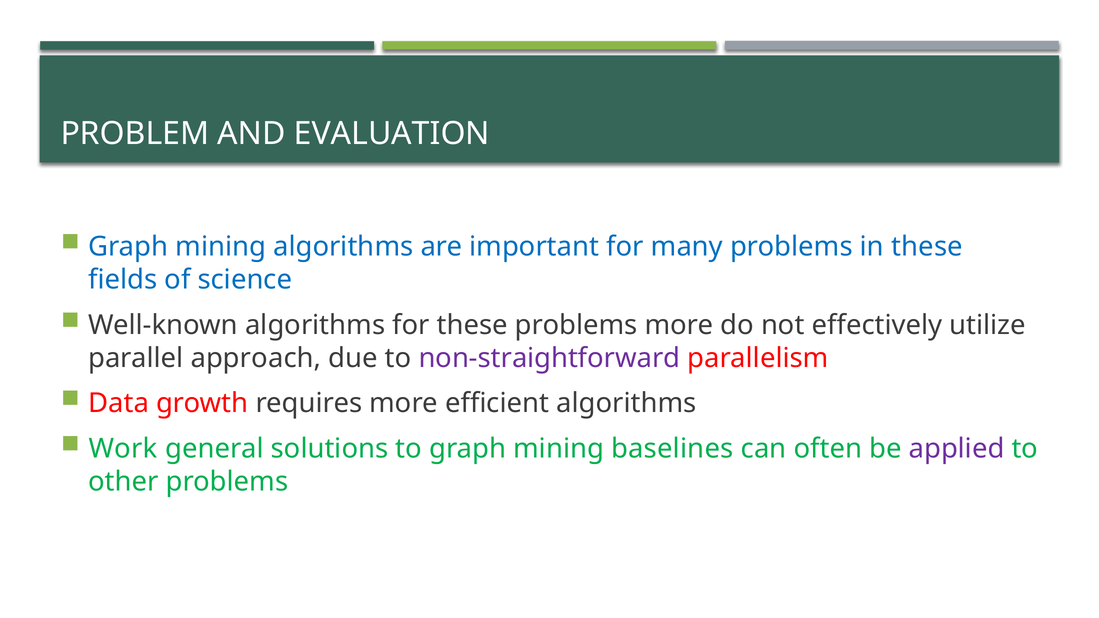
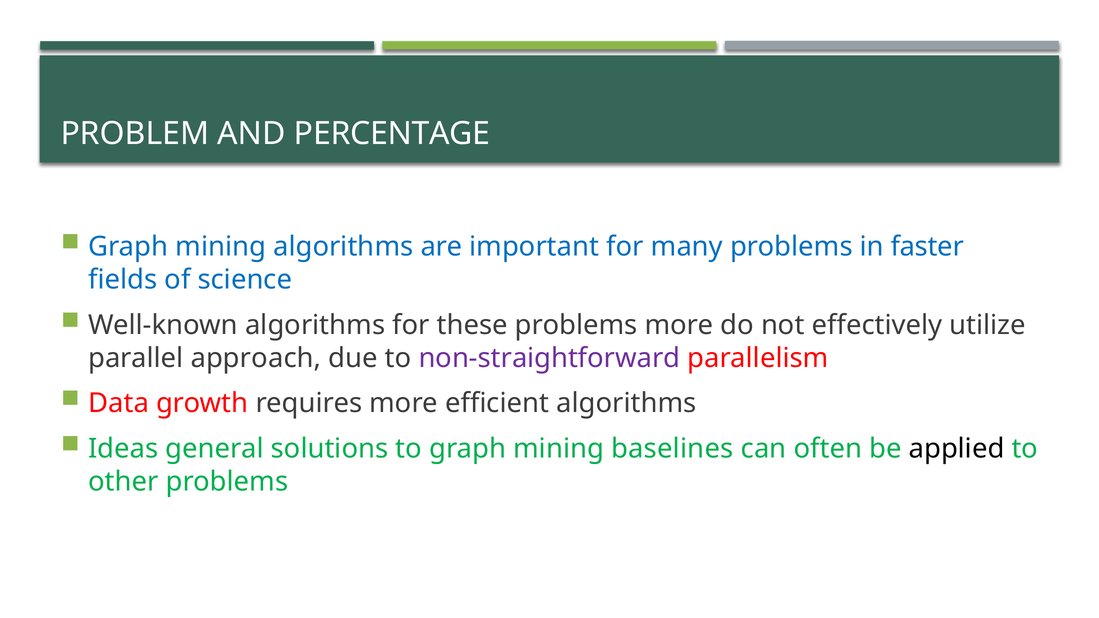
EVALUATION: EVALUATION -> PERCENTAGE (392, 133)
in these: these -> faster (927, 247)
Work: Work -> Ideas (123, 449)
applied colour: purple -> black (957, 449)
